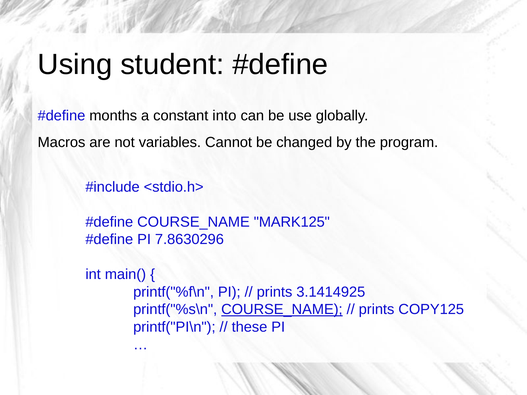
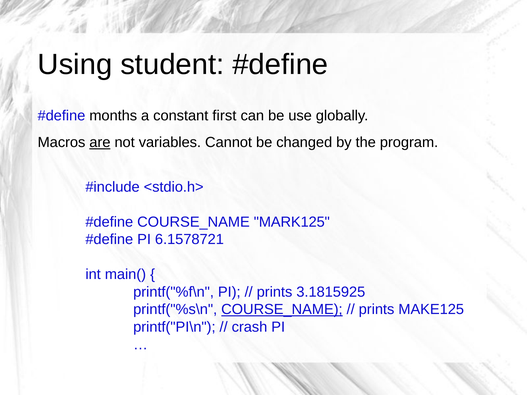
into: into -> first (224, 116)
are underline: none -> present (100, 143)
7.8630296: 7.8630296 -> 6.1578721 (189, 240)
3.1414925: 3.1414925 -> 3.1815925 (331, 292)
COPY125: COPY125 -> MAKE125 (431, 310)
these: these -> crash (249, 327)
